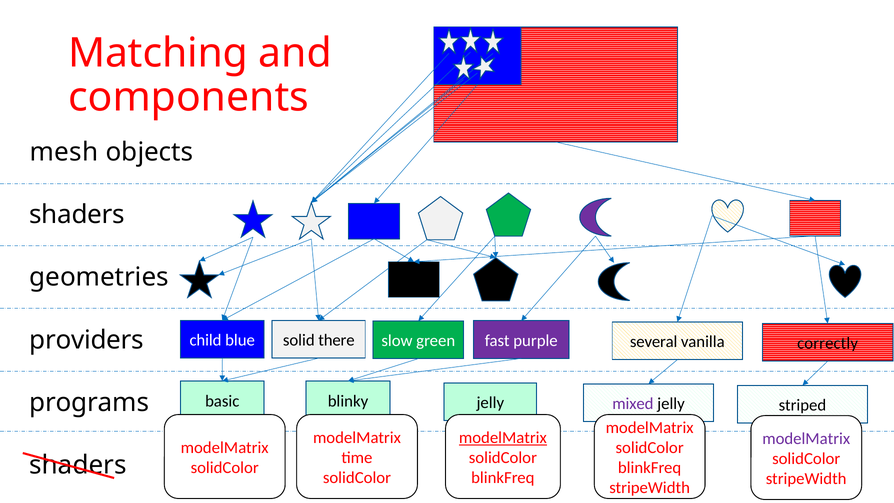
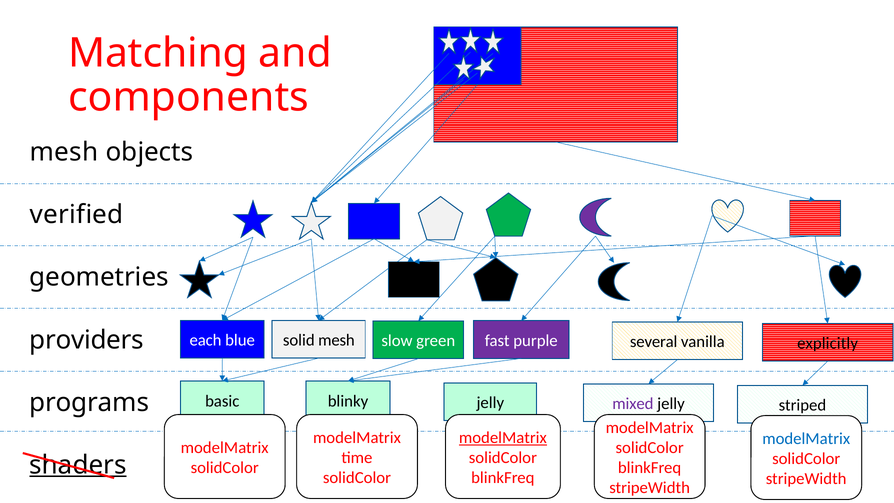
shaders: shaders -> verified (77, 215)
child: child -> each (205, 340)
solid there: there -> mesh (336, 340)
correctly: correctly -> explicitly (828, 343)
modelMatrix colour: purple -> blue (806, 438)
shaders underline: none -> present (78, 465)
